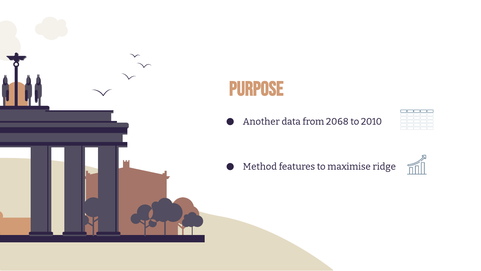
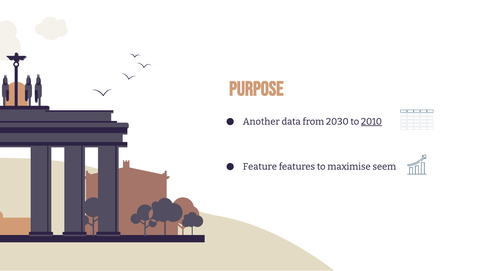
2068: 2068 -> 2030 (337, 121)
2010 underline: none -> present (371, 121)
Method: Method -> Feature (260, 166)
ridge: ridge -> seem (384, 166)
